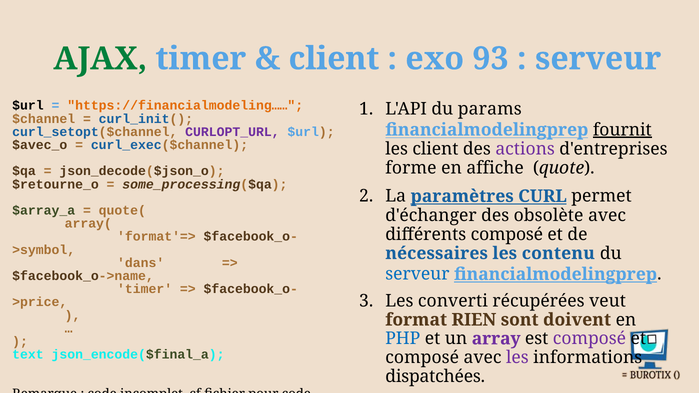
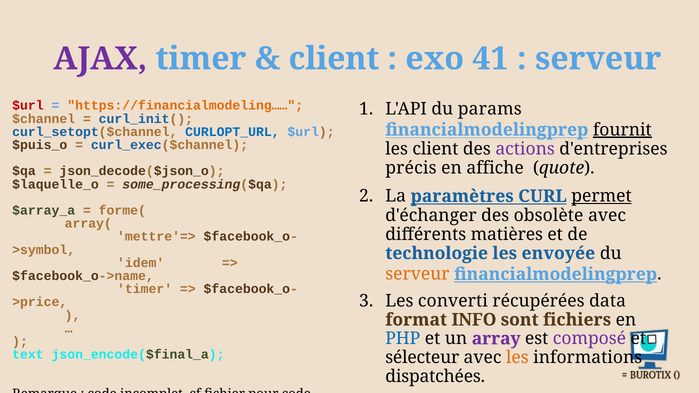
AJAX colour: green -> purple (100, 59)
93: 93 -> 41 (490, 59)
$url colour: black -> red (28, 106)
CURLOPT_URL colour: purple -> blue (232, 132)
$avec_o: $avec_o -> $puis_o (40, 145)
forme: forme -> précis (411, 168)
$retourne_o: $retourne_o -> $laquelle_o (55, 184)
permet underline: none -> present (601, 196)
quote(: quote( -> forme( (122, 211)
différents composé: composé -> matières (507, 235)
format'=>: format'=> -> mettre'=> (156, 237)
nécessaires: nécessaires -> technologie (437, 253)
contenu: contenu -> envoyée (558, 253)
dans: dans -> idem (141, 263)
serveur colour: blue -> orange (417, 274)
veut: veut -> data (608, 301)
RIEN: RIEN -> INFO (474, 320)
doivent: doivent -> fichiers (577, 320)
composé: composé -> sélecteur (422, 358)
les colour: purple -> orange (517, 358)
